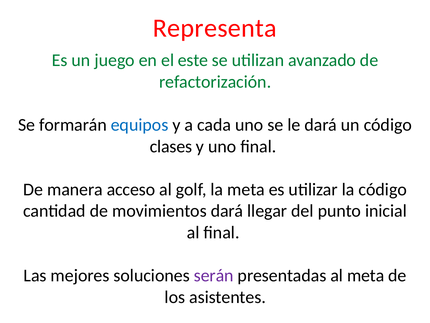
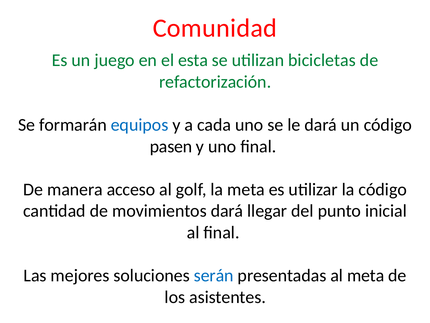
Representa: Representa -> Comunidad (215, 28)
este: este -> esta (193, 60)
avanzado: avanzado -> bicicletas (322, 60)
clases: clases -> pasen (171, 146)
serán colour: purple -> blue (214, 275)
